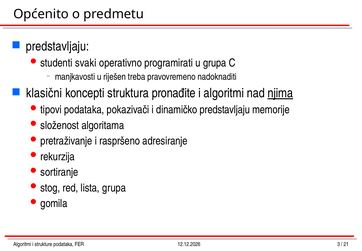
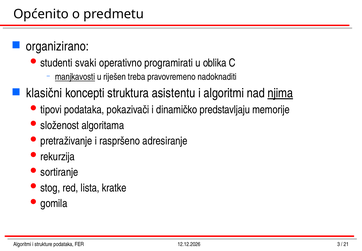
predstavljaju: predstavljaju -> organizirano (57, 46)
u grupa: grupa -> oblika (215, 63)
manjkavosti underline: none -> present (75, 77)
pronađite: pronađite -> asistentu (174, 93)
lista grupa: grupa -> kratke (114, 188)
